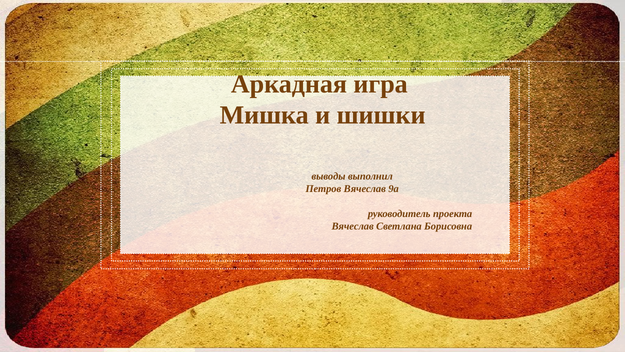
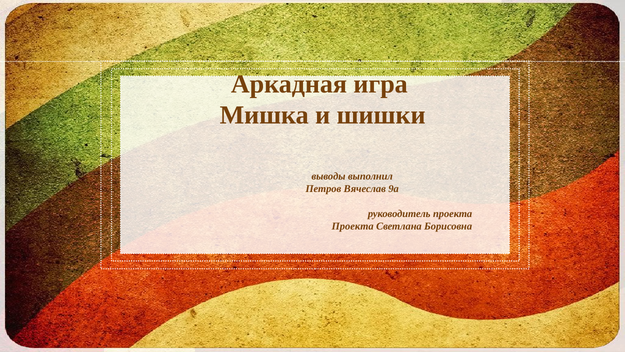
Вячеслав: Вячеслав -> Проекта (353, 226)
